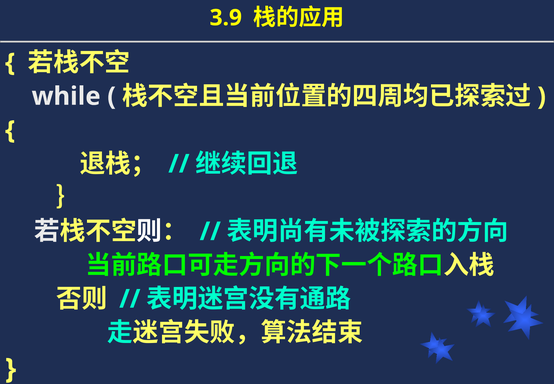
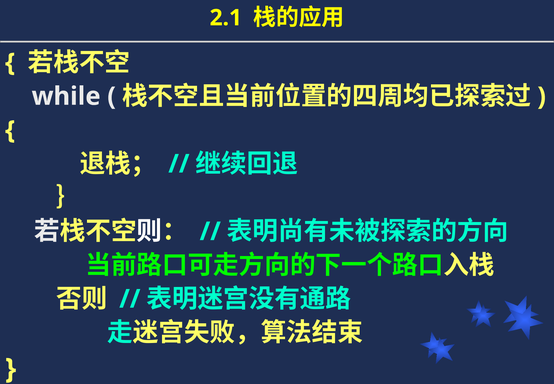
3.9: 3.9 -> 2.1 (226, 18)
